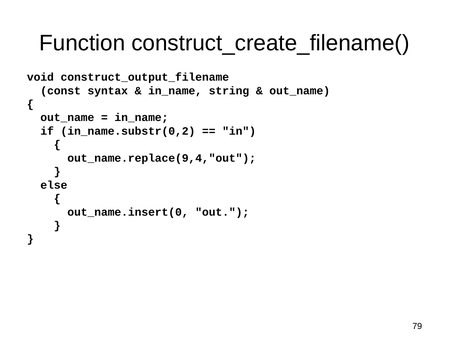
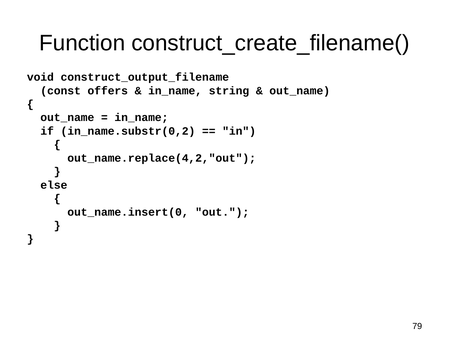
syntax: syntax -> offers (108, 91)
out_name.replace(9,4,"out: out_name.replace(9,4,"out -> out_name.replace(4,2,"out (162, 158)
